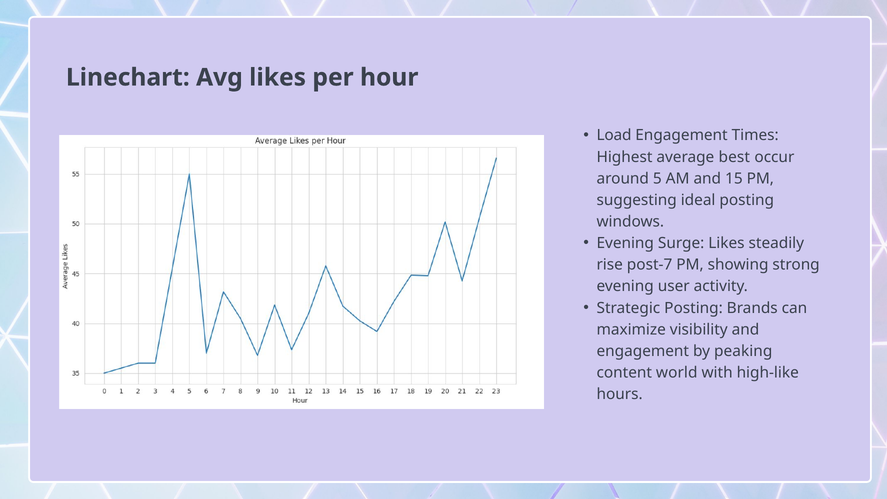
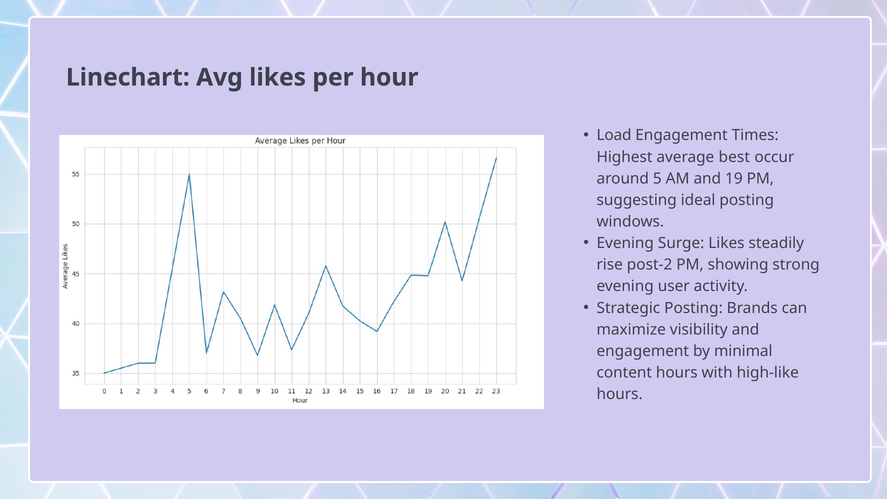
15: 15 -> 19 (734, 179)
post-7: post-7 -> post-2 (650, 265)
peaking: peaking -> minimal (743, 351)
content world: world -> hours (677, 373)
